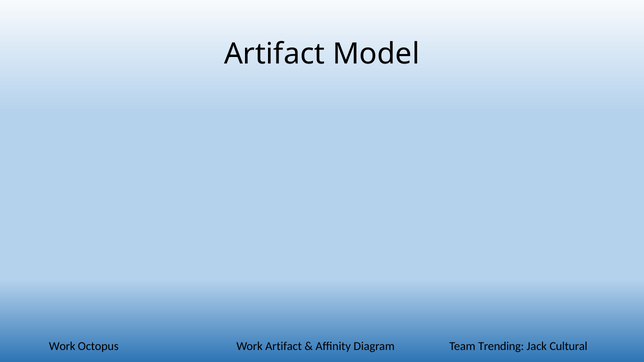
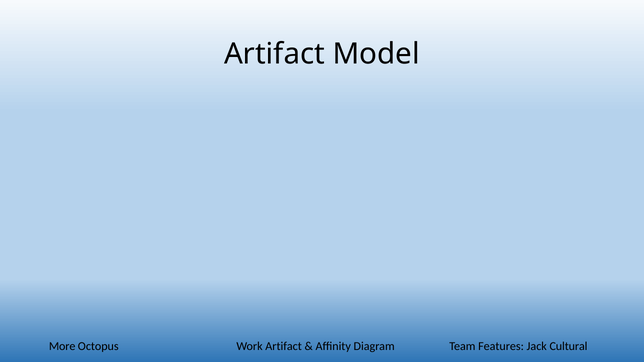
Work: Work -> More (62, 347)
Trending: Trending -> Features (501, 347)
